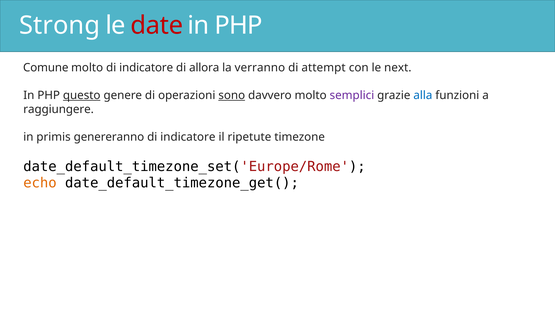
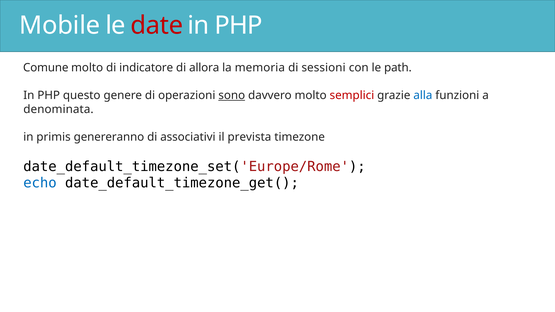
Strong: Strong -> Mobile (60, 26)
verranno: verranno -> memoria (260, 68)
attempt: attempt -> sessioni (324, 68)
next: next -> path (398, 68)
questo underline: present -> none (82, 96)
semplici colour: purple -> red (352, 96)
raggiungere: raggiungere -> denominata (58, 109)
indicatore: indicatore -> associativi (188, 137)
ripetute: ripetute -> prevista (249, 137)
echo colour: orange -> blue (40, 183)
